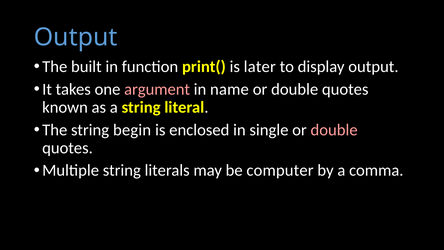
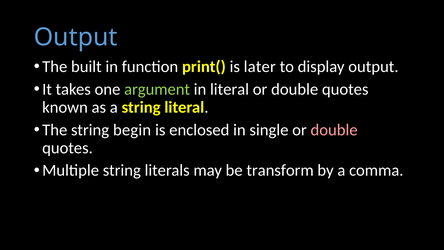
argument colour: pink -> light green (157, 89)
in name: name -> literal (230, 89)
computer: computer -> transform (280, 170)
